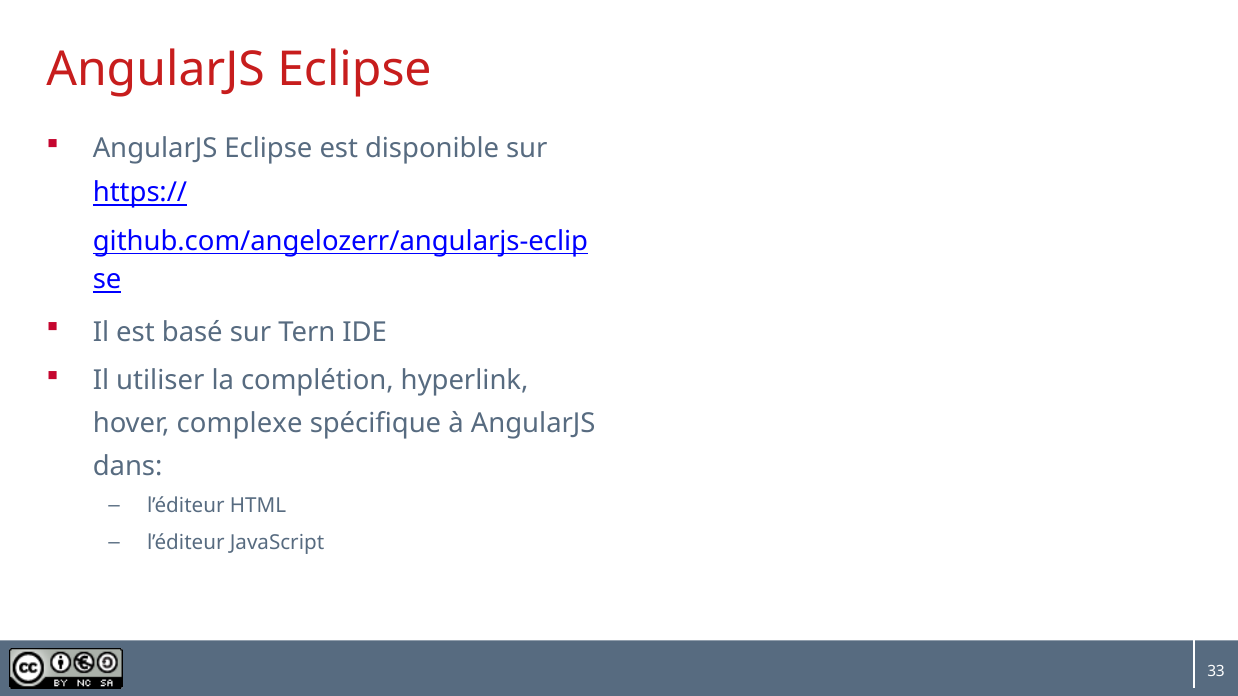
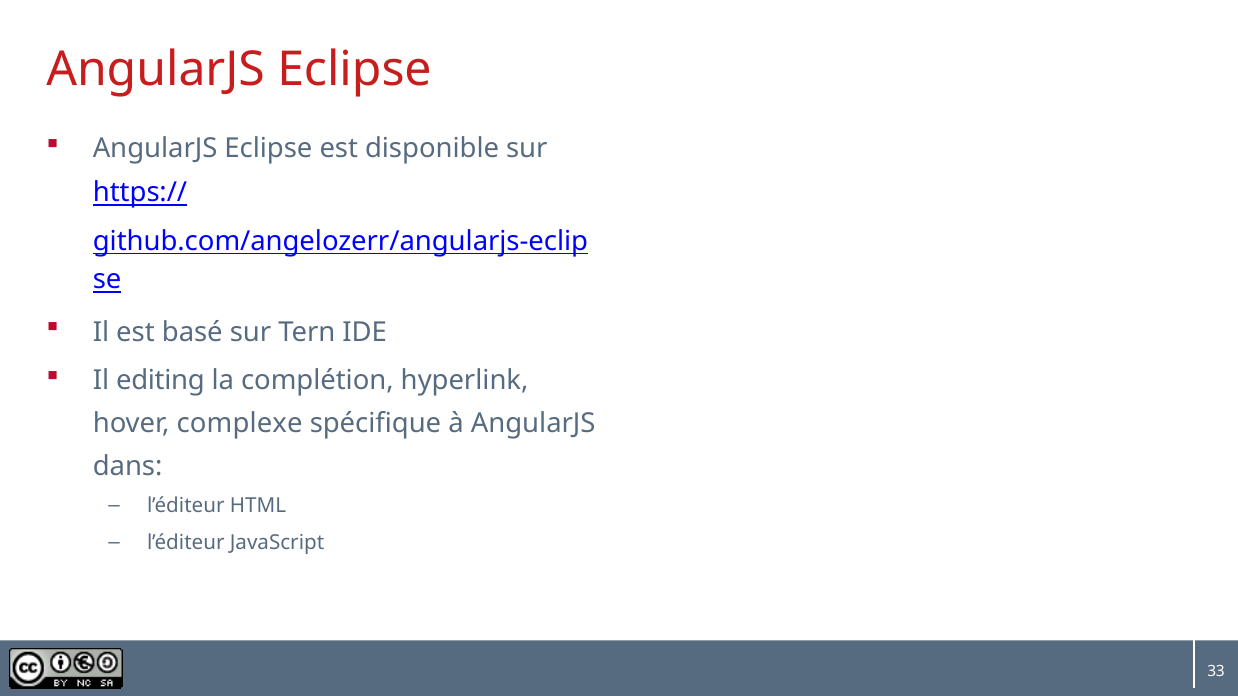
utiliser: utiliser -> editing (160, 381)
